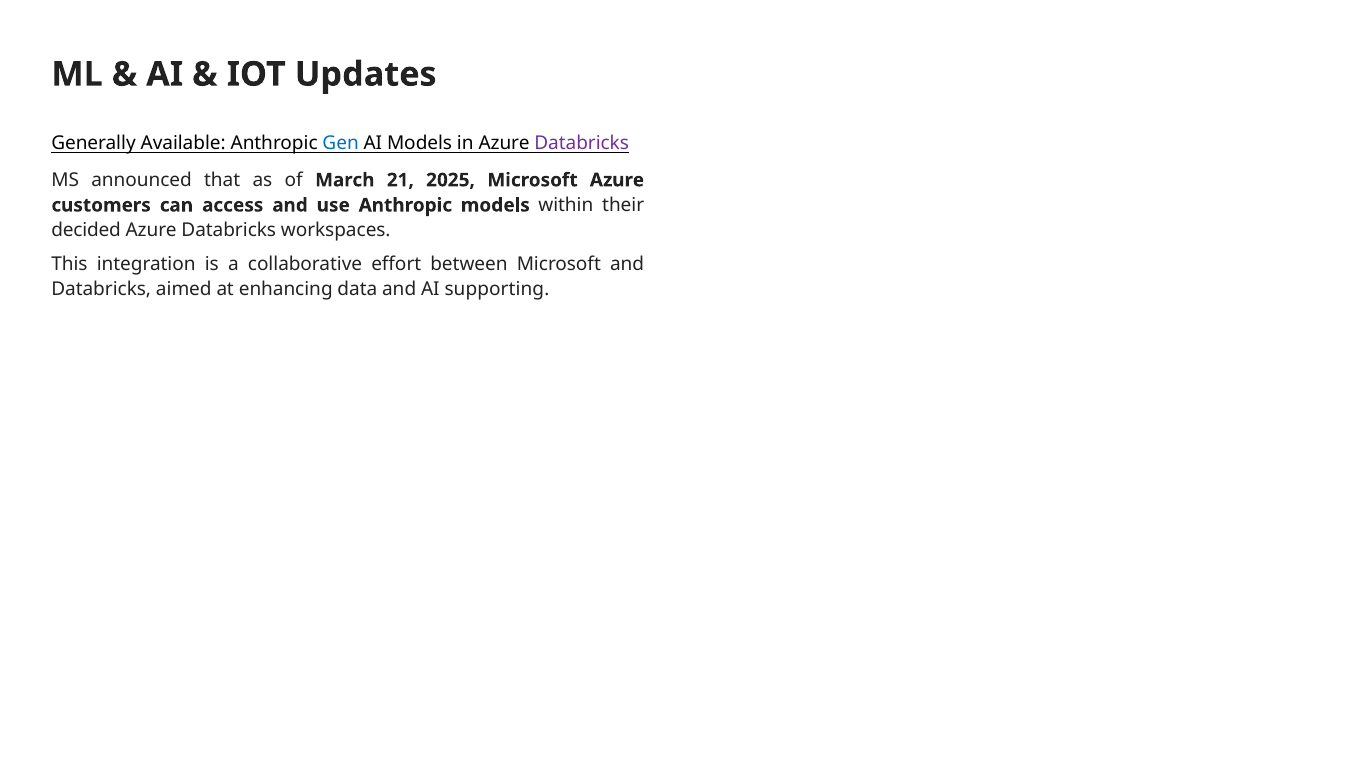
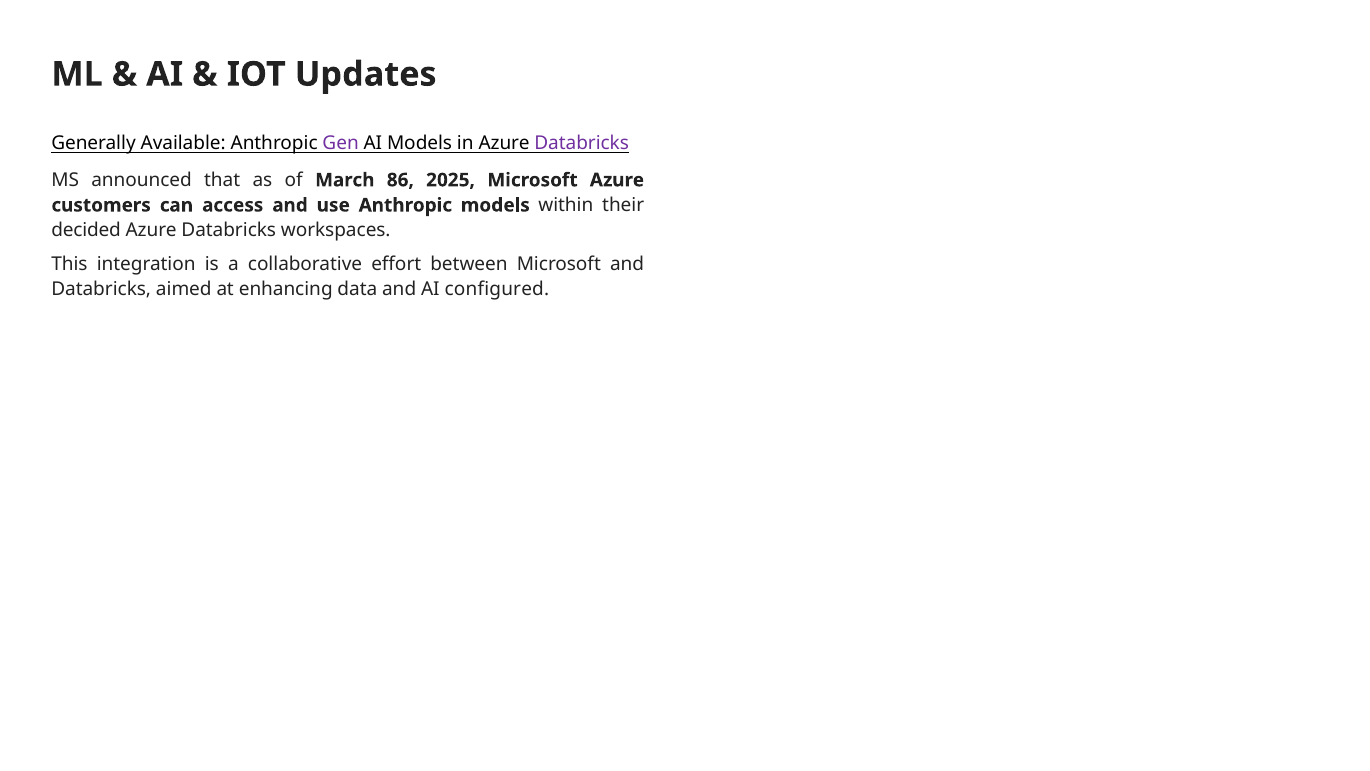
Gen colour: blue -> purple (341, 143)
21: 21 -> 86 (400, 180)
supporting: supporting -> configured (497, 289)
